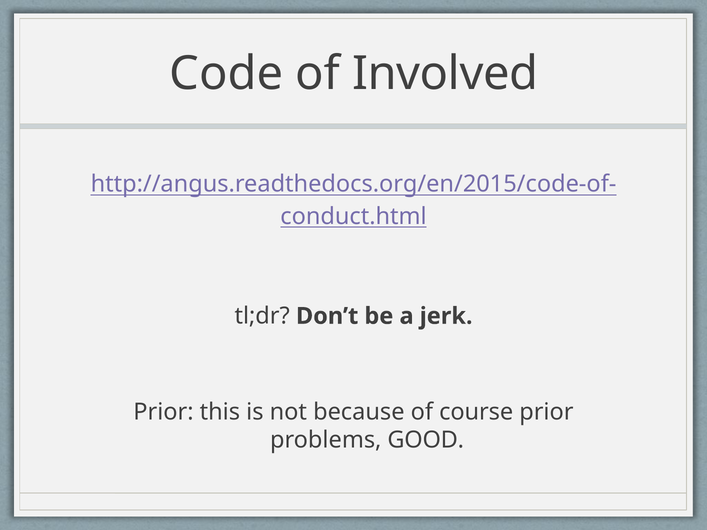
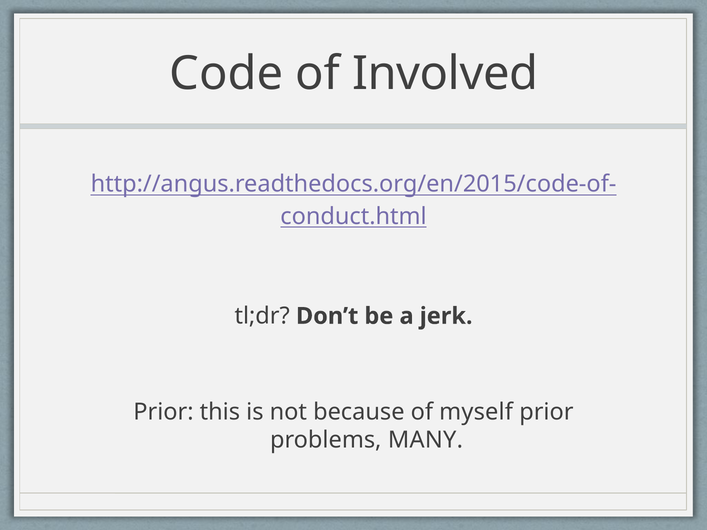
course: course -> myself (476, 412)
GOOD: GOOD -> MANY (425, 440)
